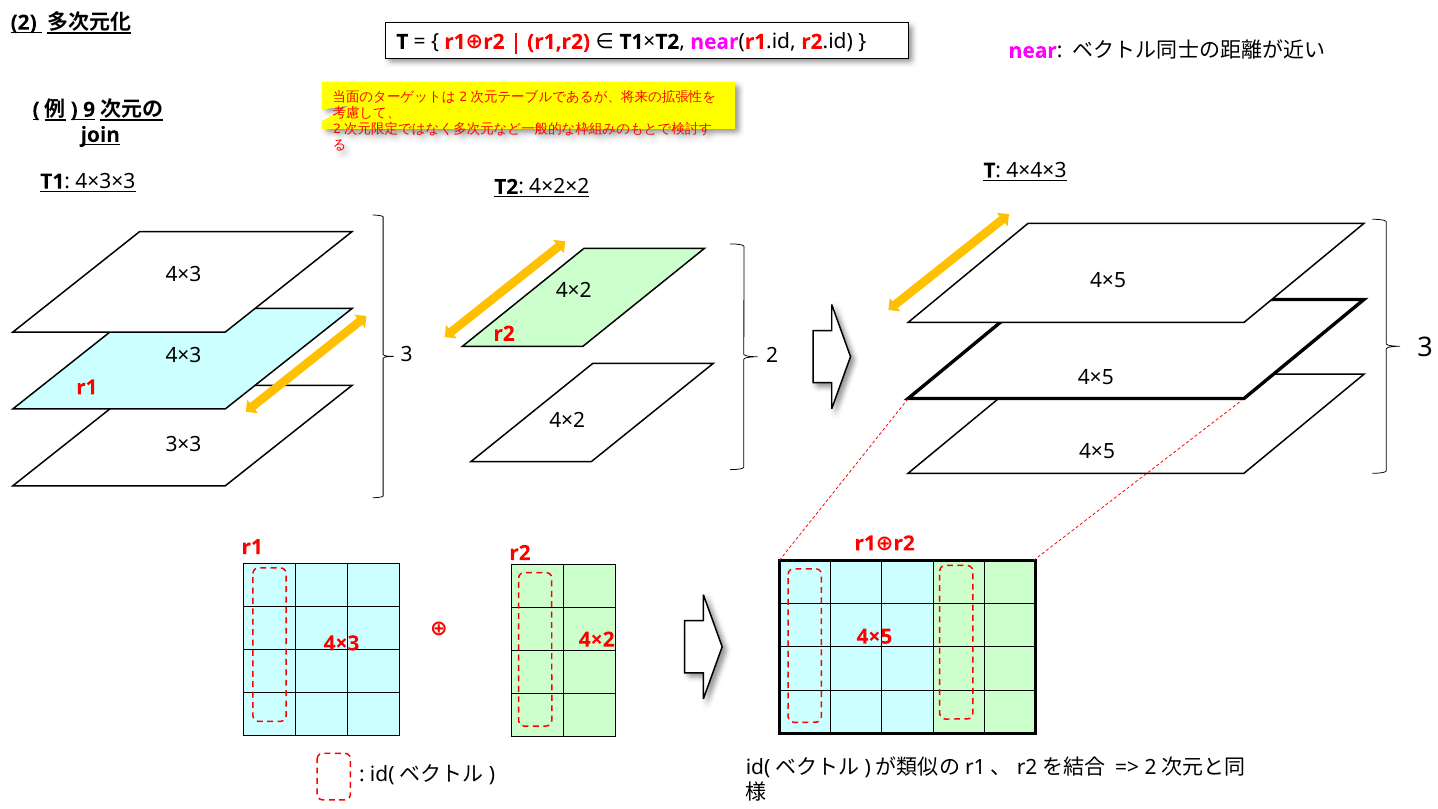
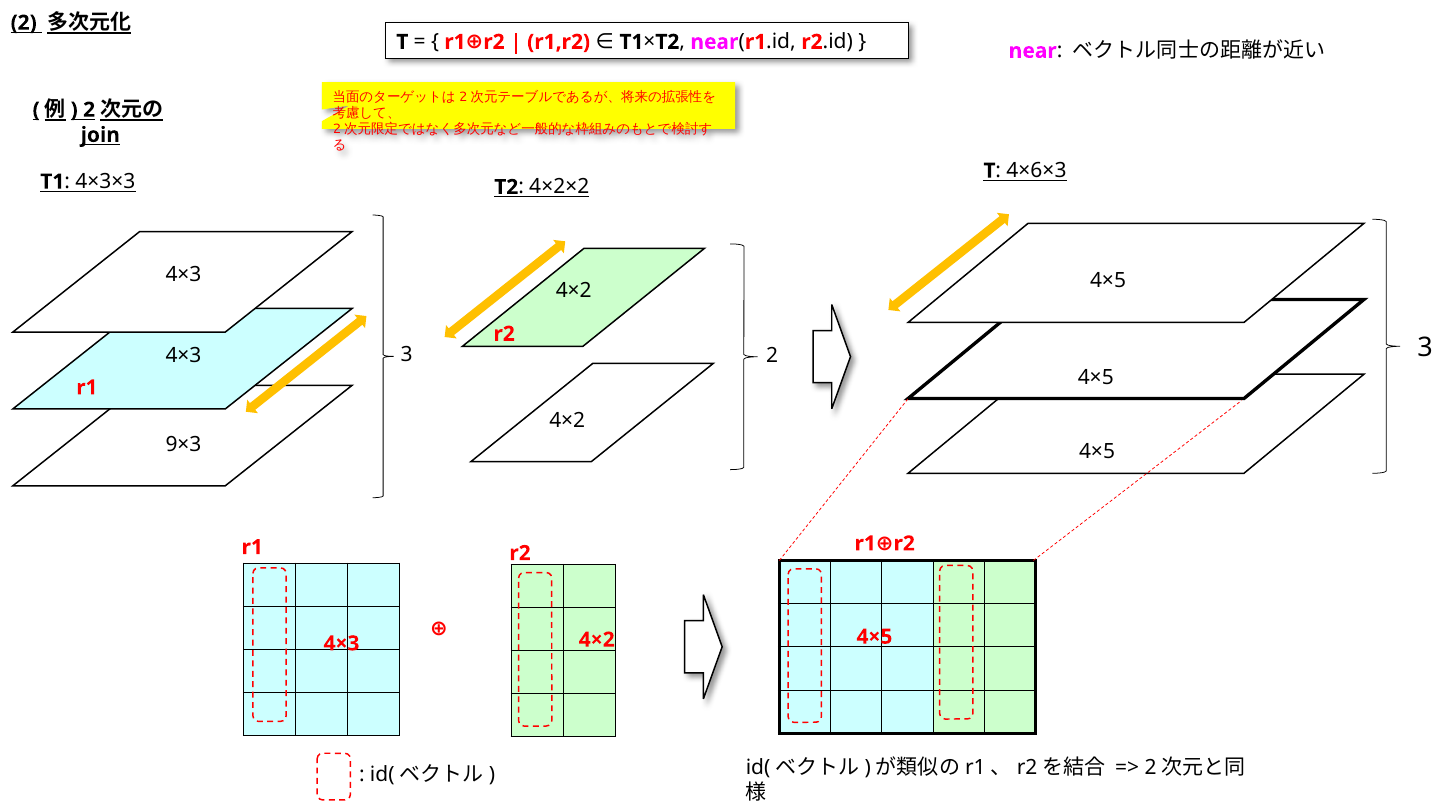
9: 9 -> 2 (89, 110)
4×4×3: 4×4×3 -> 4×6×3 (1036, 171)
3×3: 3×3 -> 9×3 (183, 444)
